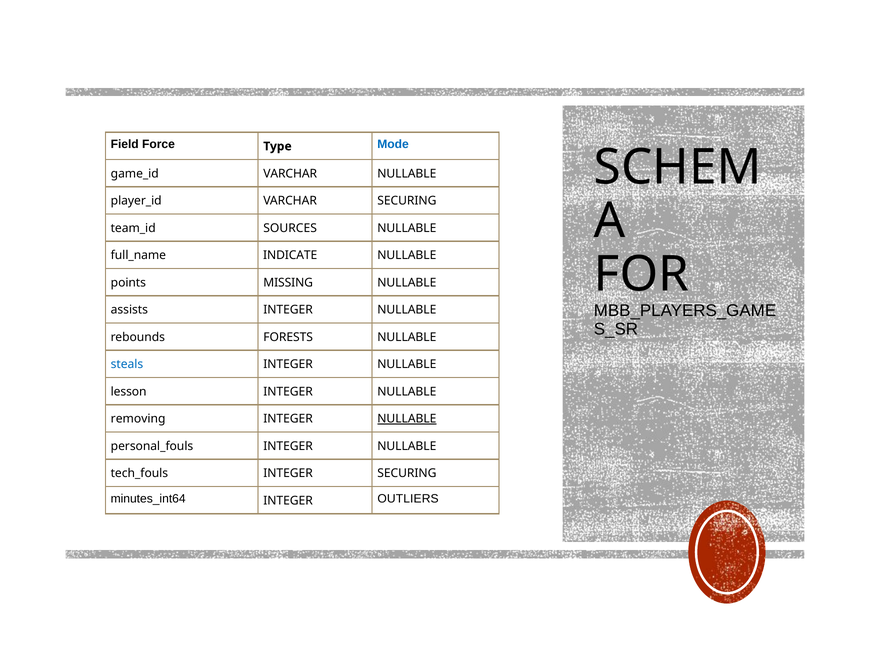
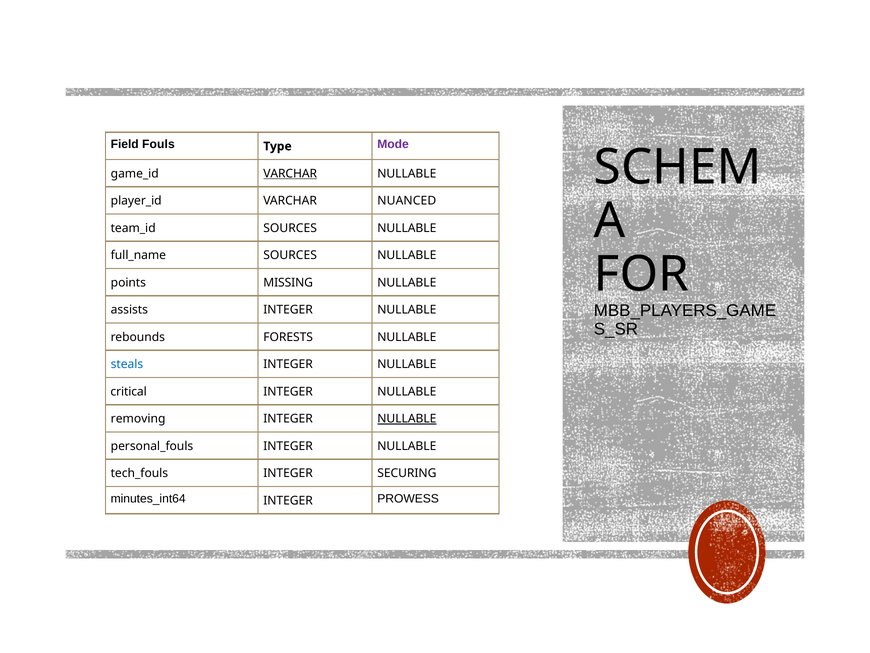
Force: Force -> Fouls (158, 144)
Mode colour: blue -> purple (393, 144)
VARCHAR underline: none -> present (290, 173)
VARCHAR SECURING: SECURING -> NUANCED (407, 201)
INDICATE: INDICATE -> SOURCES (290, 255)
lesson: lesson -> critical (129, 391)
OUTLIERS: OUTLIERS -> PROWESS (408, 498)
